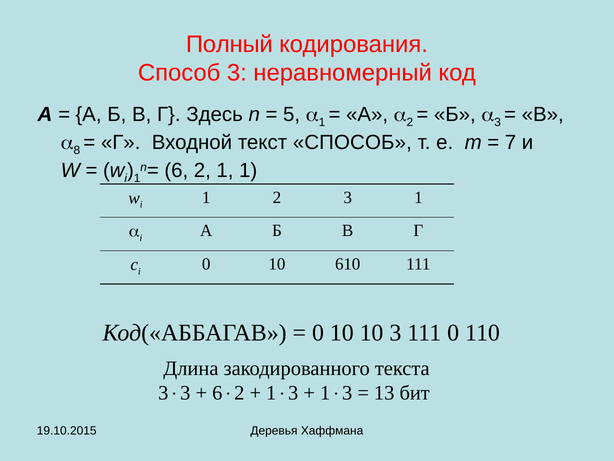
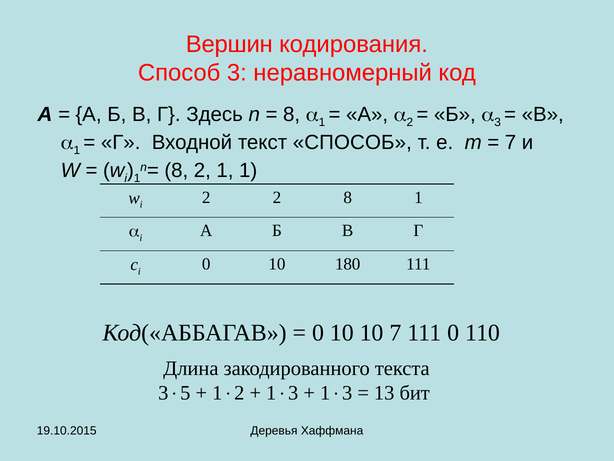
Полный: Полный -> Вершин (229, 44)
5: 5 -> 8 (292, 114)
8: 8 -> 1 (77, 150)
6: 6 -> 8 (176, 170)
1: 1 -> 2 (206, 197)
2 3: 3 -> 8 (348, 197)
610: 610 -> 180 (348, 264)
10 3: 3 -> 7 (395, 332)
3: 3 -> 5 (185, 393)
6: 6 -> 1 (217, 393)
